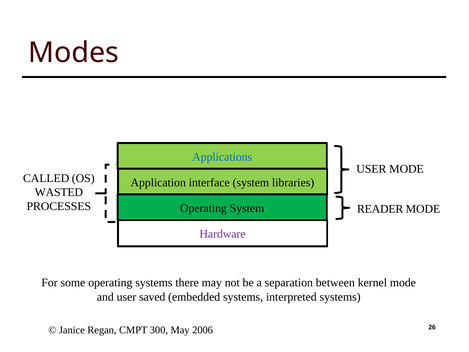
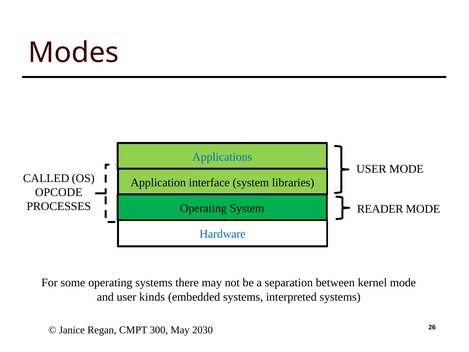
WASTED: WASTED -> OPCODE (59, 192)
Hardware colour: purple -> blue (223, 234)
saved: saved -> kinds (152, 297)
2006: 2006 -> 2030 (203, 330)
